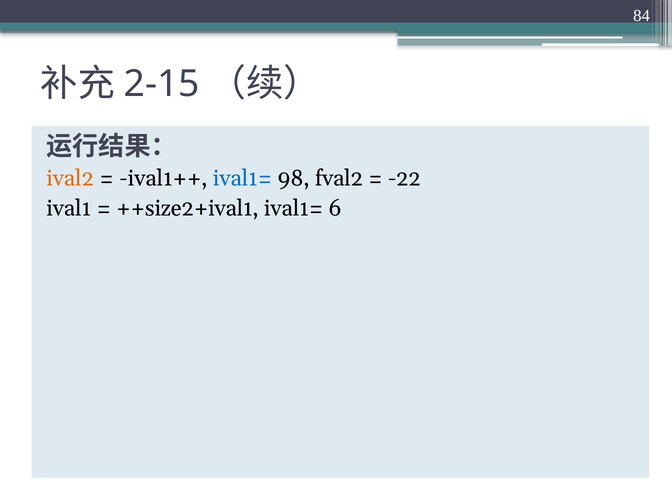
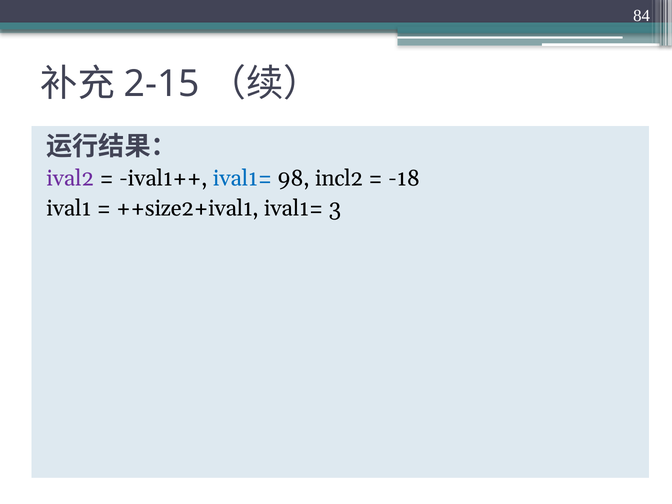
ival2 colour: orange -> purple (70, 178)
fval2: fval2 -> incl2 (339, 178)
-22: -22 -> -18 (404, 178)
6: 6 -> 3 (335, 208)
